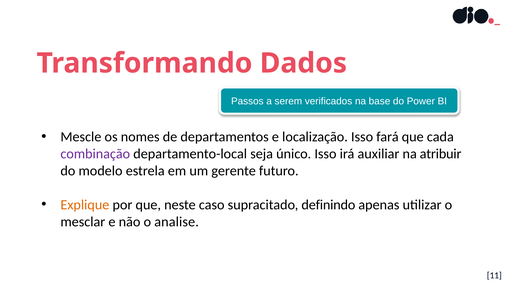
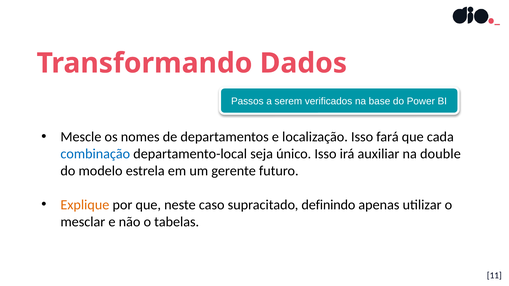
combinação colour: purple -> blue (95, 154)
atribuir: atribuir -> double (440, 154)
analise: analise -> tabelas (177, 222)
